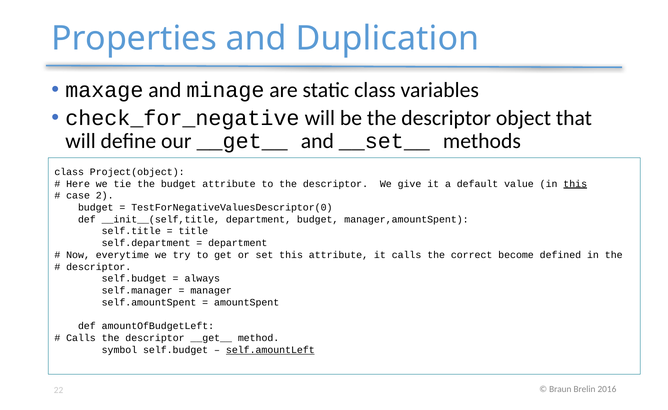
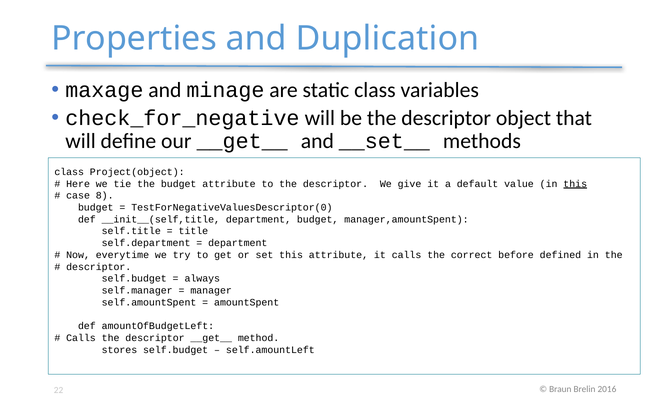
2: 2 -> 8 (105, 196)
become: become -> before (516, 255)
symbol: symbol -> stores (119, 350)
self.amountLeft underline: present -> none (270, 350)
